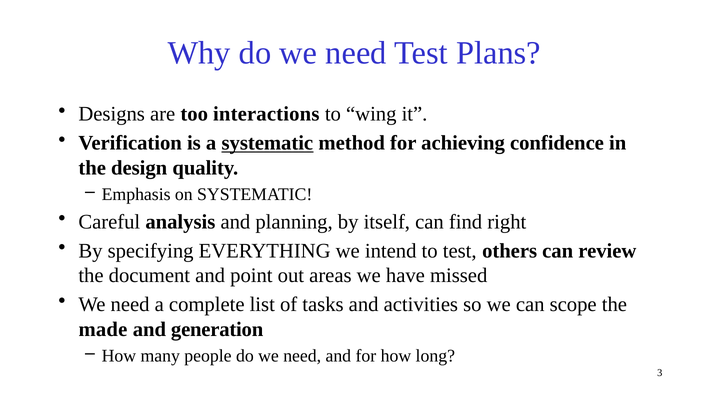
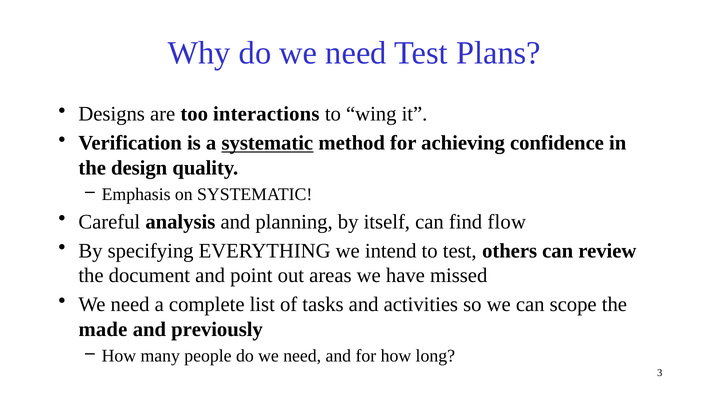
right: right -> flow (507, 222)
generation: generation -> previously (217, 329)
